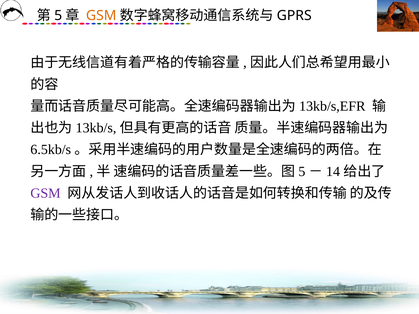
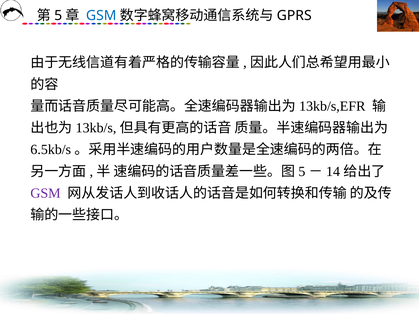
GSM colour: orange -> blue (101, 15)
